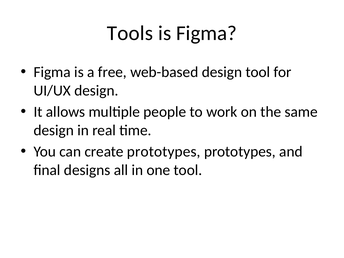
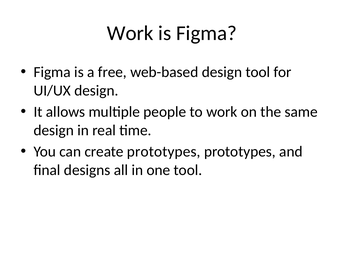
Tools: Tools -> Work (130, 33)
